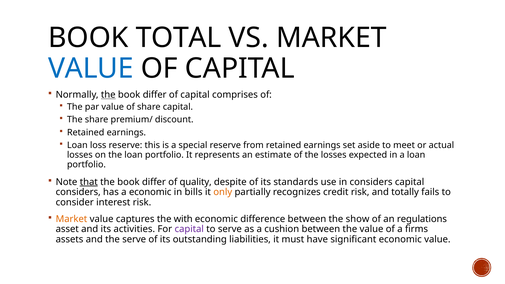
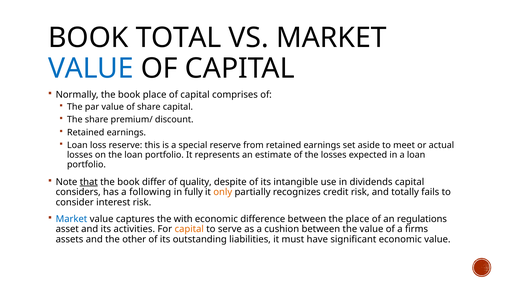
the underline: present -> none (108, 95)
differ: differ -> place (155, 95)
standards: standards -> intangible (296, 182)
in considers: considers -> dividends (371, 182)
a economic: economic -> following (150, 192)
bills: bills -> fully (194, 192)
Market colour: orange -> blue (71, 219)
the show: show -> place (358, 219)
capital colour: purple -> orange (189, 229)
the serve: serve -> other (134, 239)
